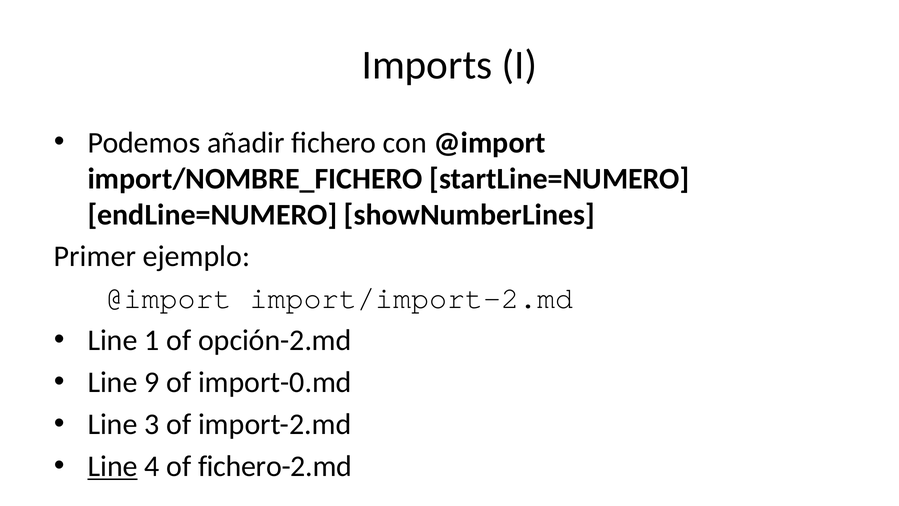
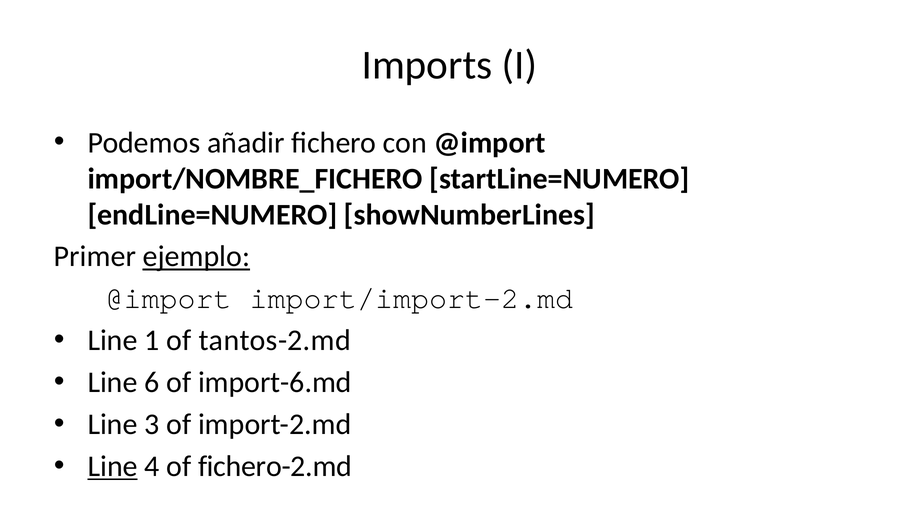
ejemplo underline: none -> present (196, 256)
opción-2.md: opción-2.md -> tantos-2.md (275, 340)
9: 9 -> 6 (152, 382)
import-0.md: import-0.md -> import-6.md (275, 382)
